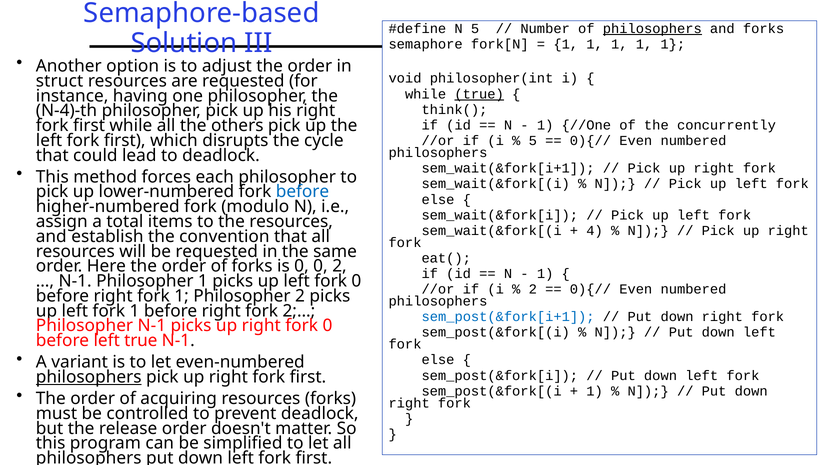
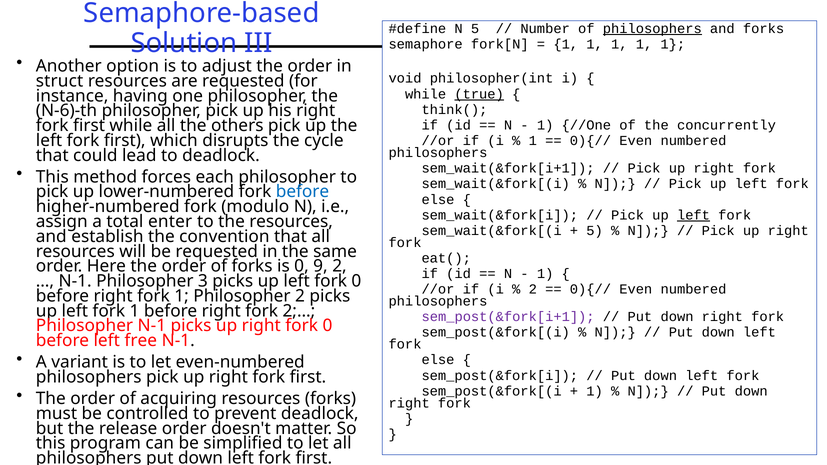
N-4)-th: N-4)-th -> N-6)-th (66, 111)
5: 5 -> 1 (533, 141)
left underline: none -> present (694, 215)
items: items -> enter (170, 222)
4: 4 -> 5 (595, 231)
0 0: 0 -> 9 (320, 266)
Philosopher 1: 1 -> 3 (203, 281)
sem_post(&fork[i+1 colour: blue -> purple (508, 317)
left true: true -> free (141, 341)
philosophers underline: present -> none (89, 377)
